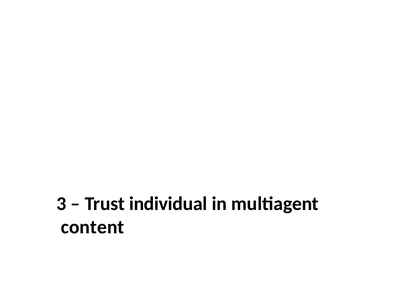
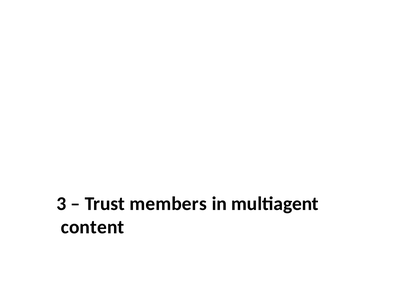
individual: individual -> members (168, 204)
